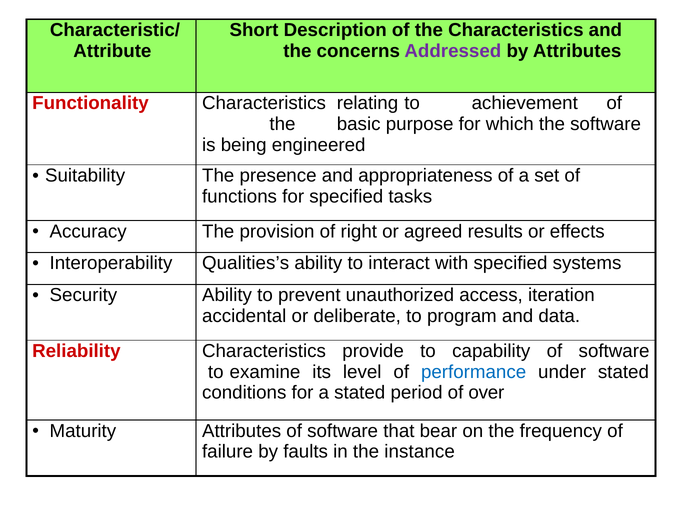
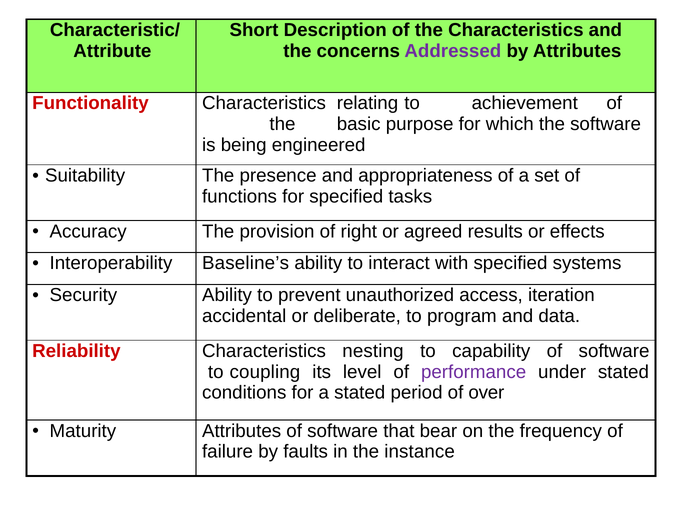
Qualities’s: Qualities’s -> Baseline’s (246, 263)
provide: provide -> nesting (373, 351)
examine: examine -> coupling (265, 372)
performance colour: blue -> purple (474, 372)
